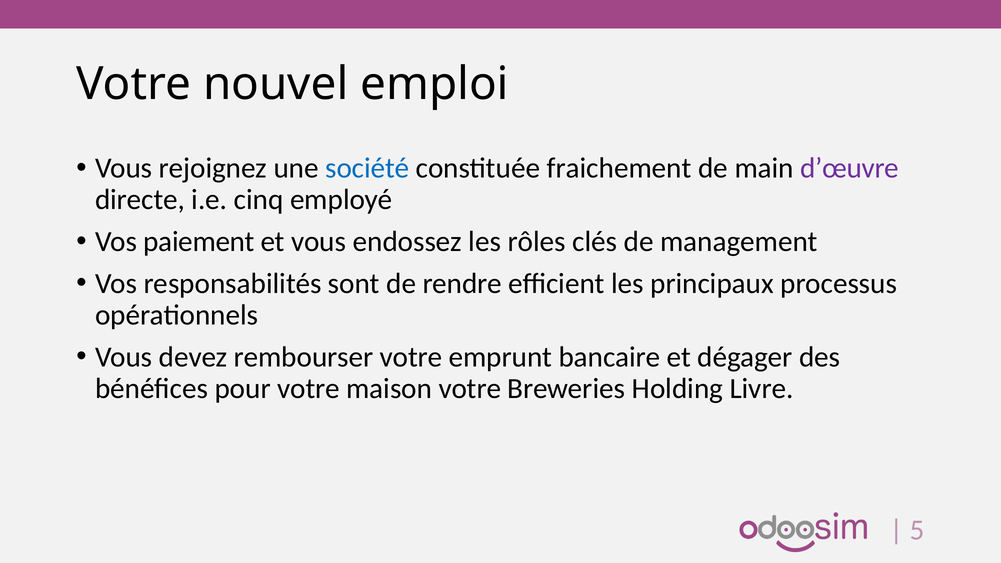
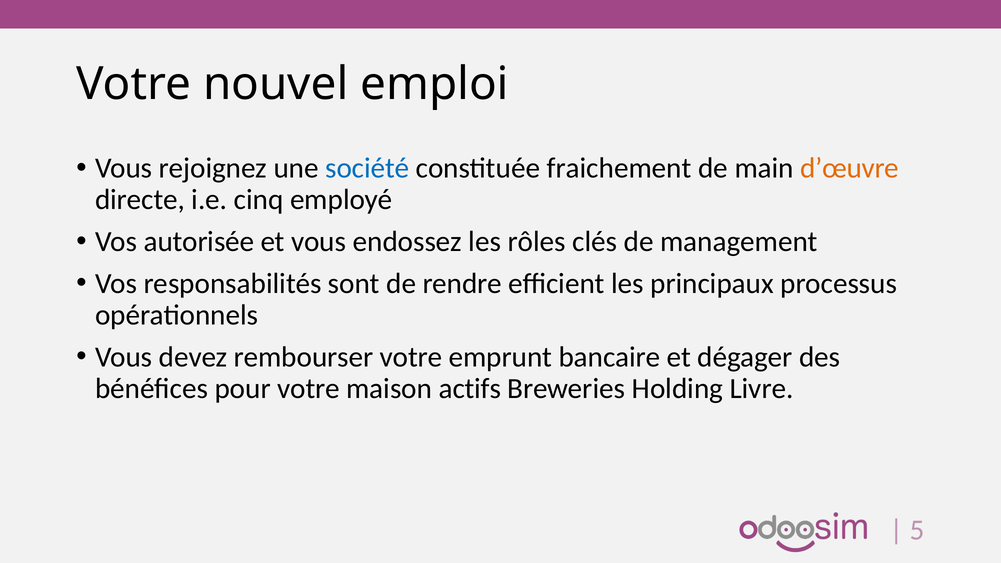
d’œuvre colour: purple -> orange (850, 168)
paiement: paiement -> autorisée (199, 242)
maison votre: votre -> actifs (470, 389)
